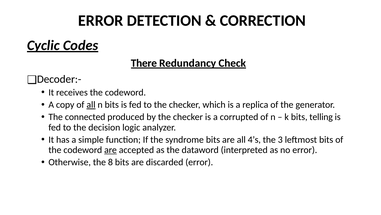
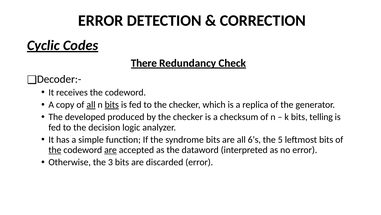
bits underline: none -> present (112, 104)
connected: connected -> developed (85, 117)
corrupted: corrupted -> checksum (239, 117)
4’s: 4’s -> 6’s (254, 139)
3: 3 -> 5 (280, 139)
the underline: none -> present (55, 149)
8: 8 -> 3 (110, 162)
